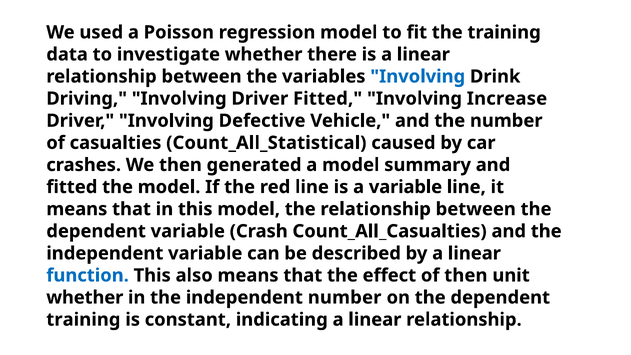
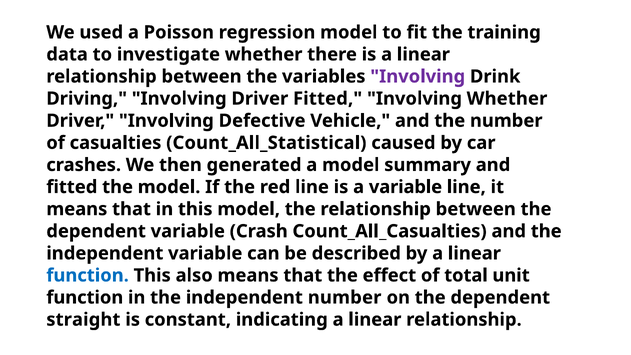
Involving colour: blue -> purple (418, 77)
Involving Increase: Increase -> Whether (507, 99)
of then: then -> total (466, 275)
whether: whether -> function (85, 297)
training: training -> straight (83, 320)
